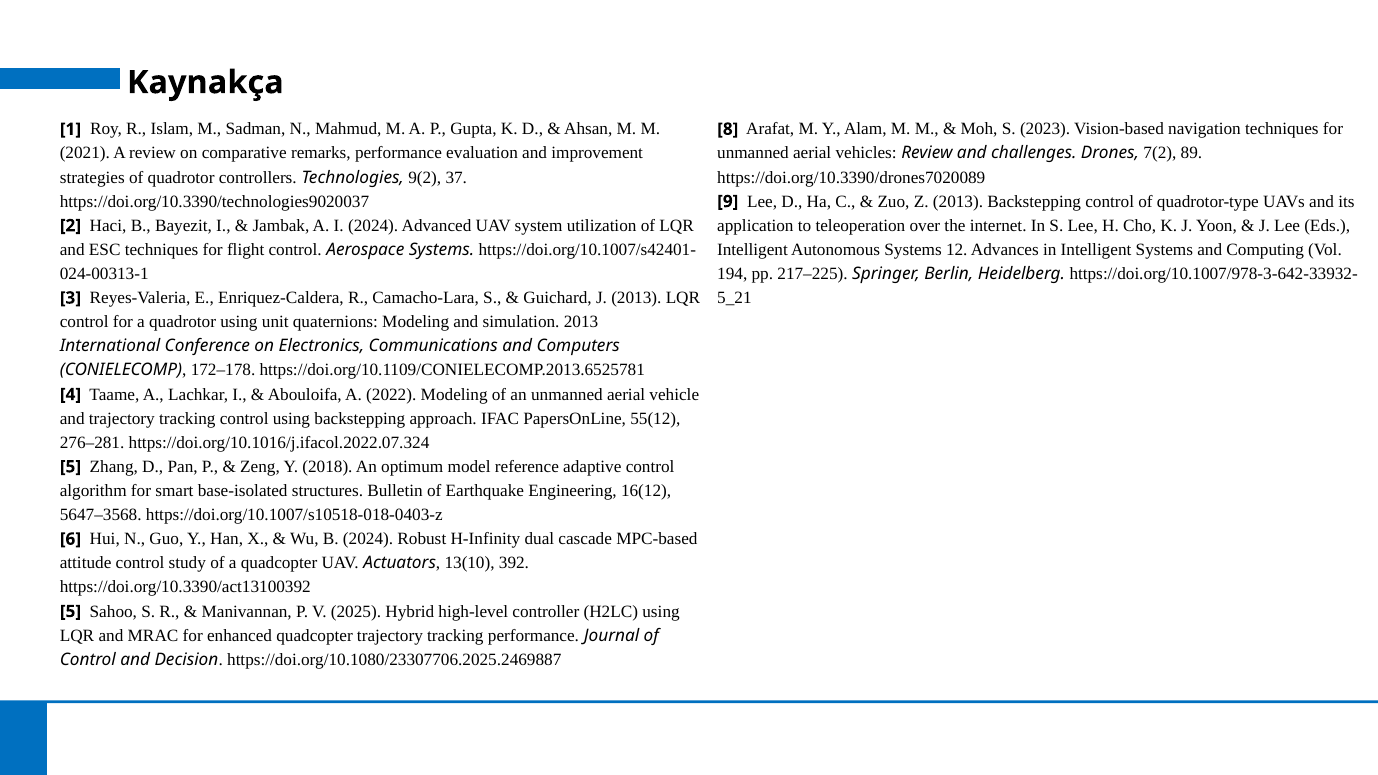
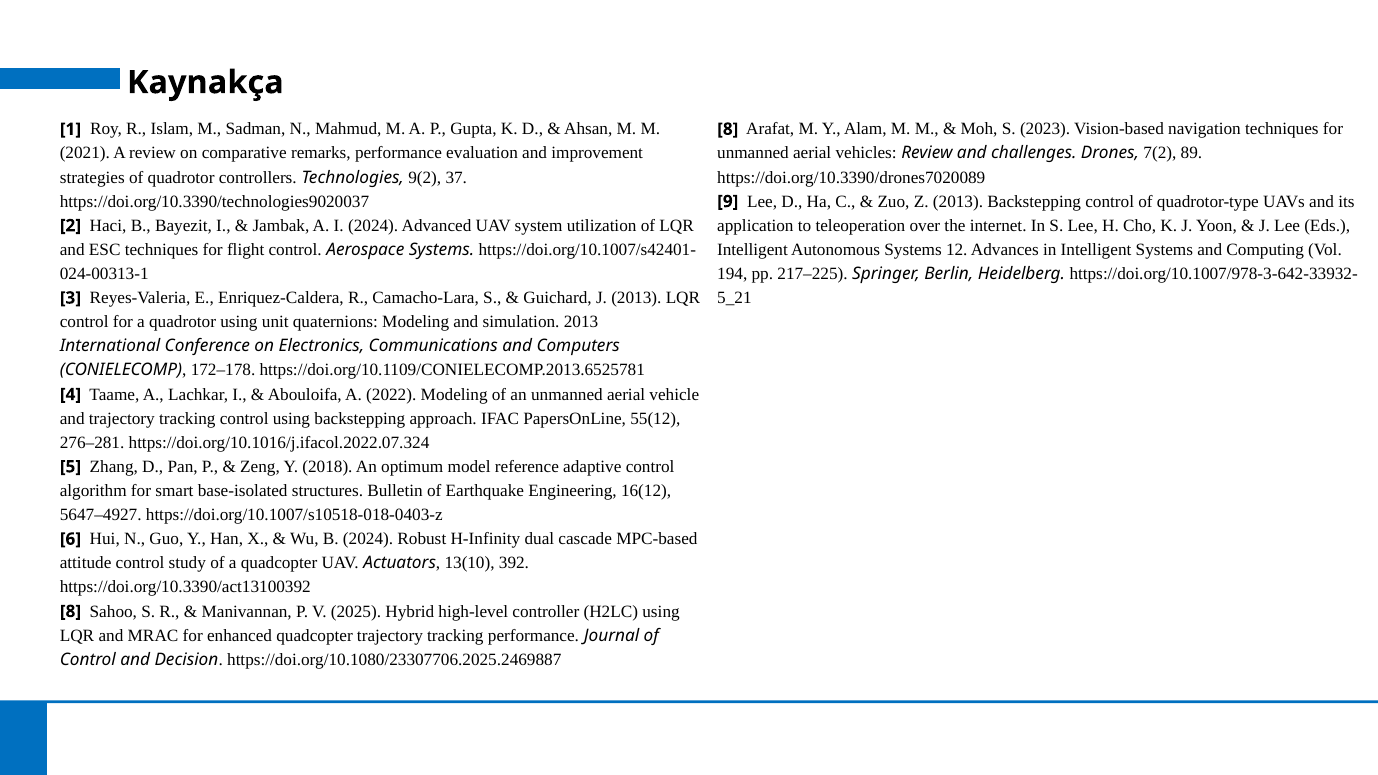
5647–3568: 5647–3568 -> 5647–4927 (101, 515)
5: 5 -> 8 (70, 611)
